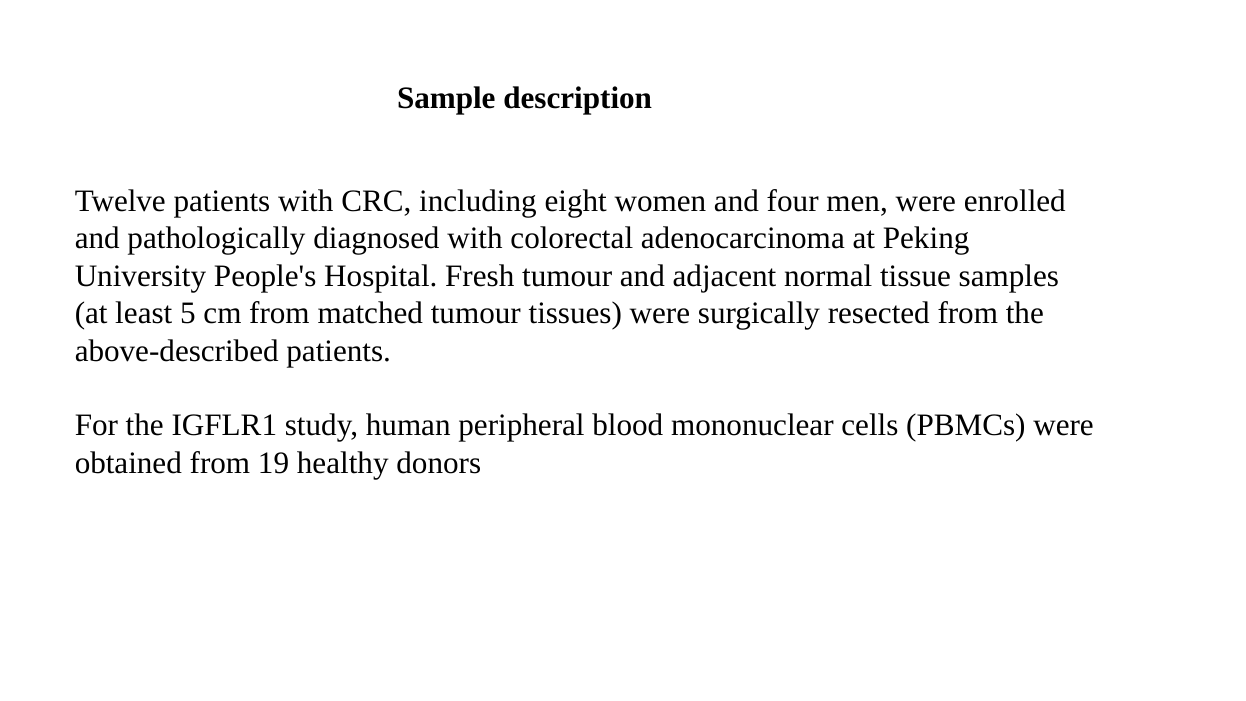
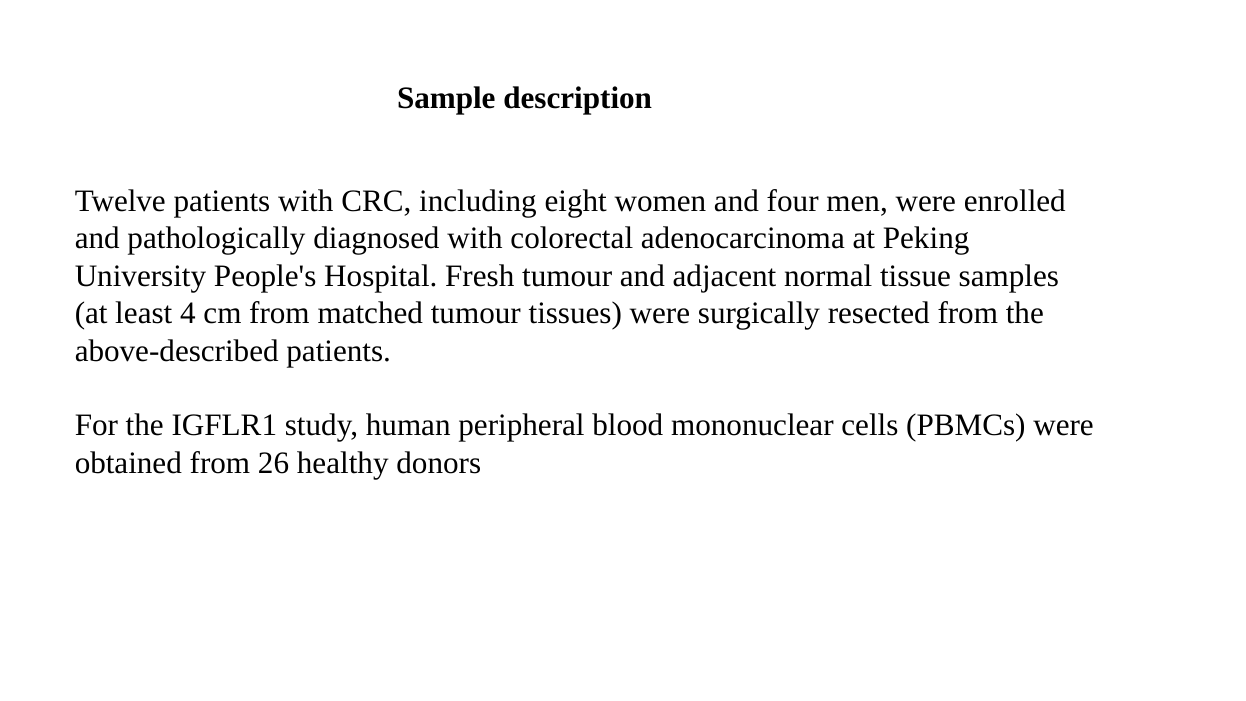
5: 5 -> 4 (188, 313)
19: 19 -> 26 (274, 463)
